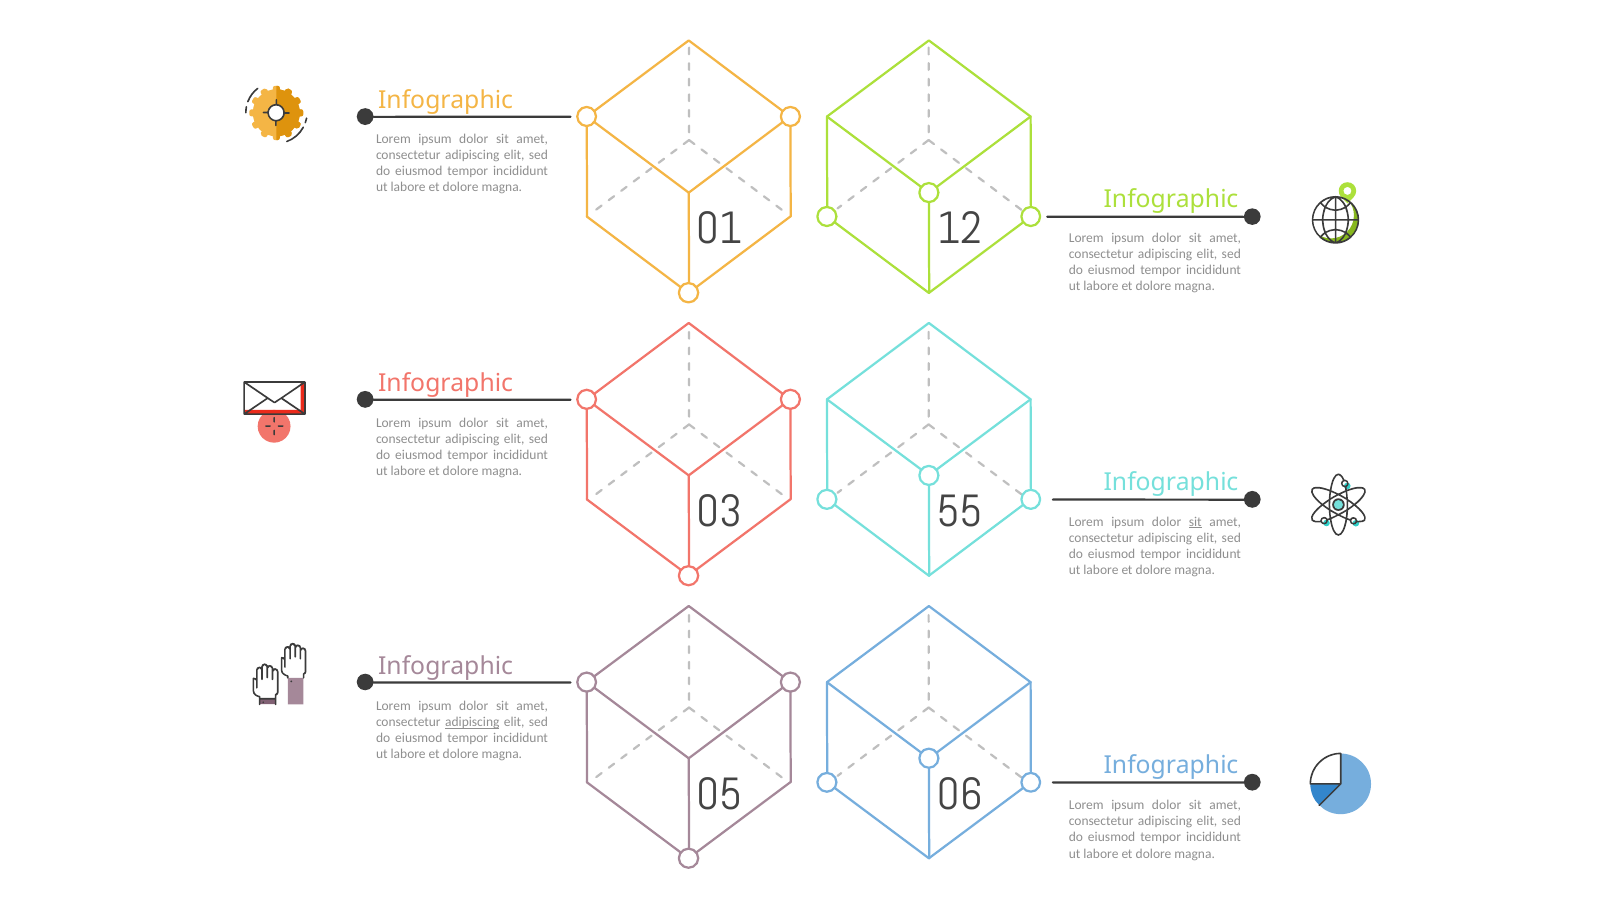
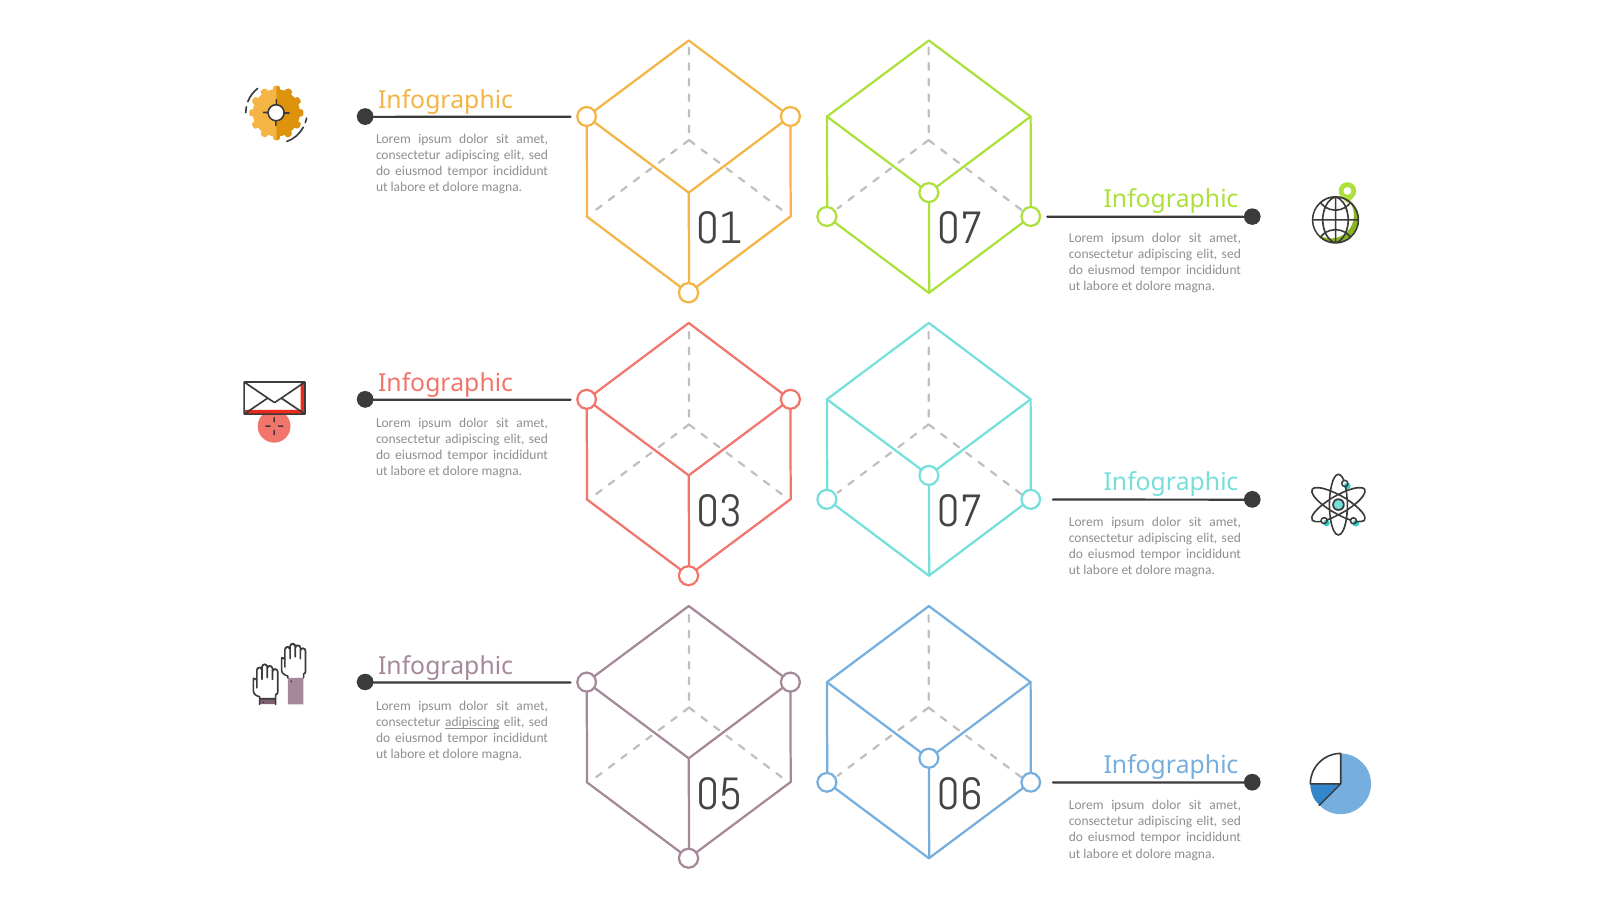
01 12: 12 -> 07 (960, 228)
03 55: 55 -> 07 (960, 512)
sit underline: present -> none (1195, 522)
